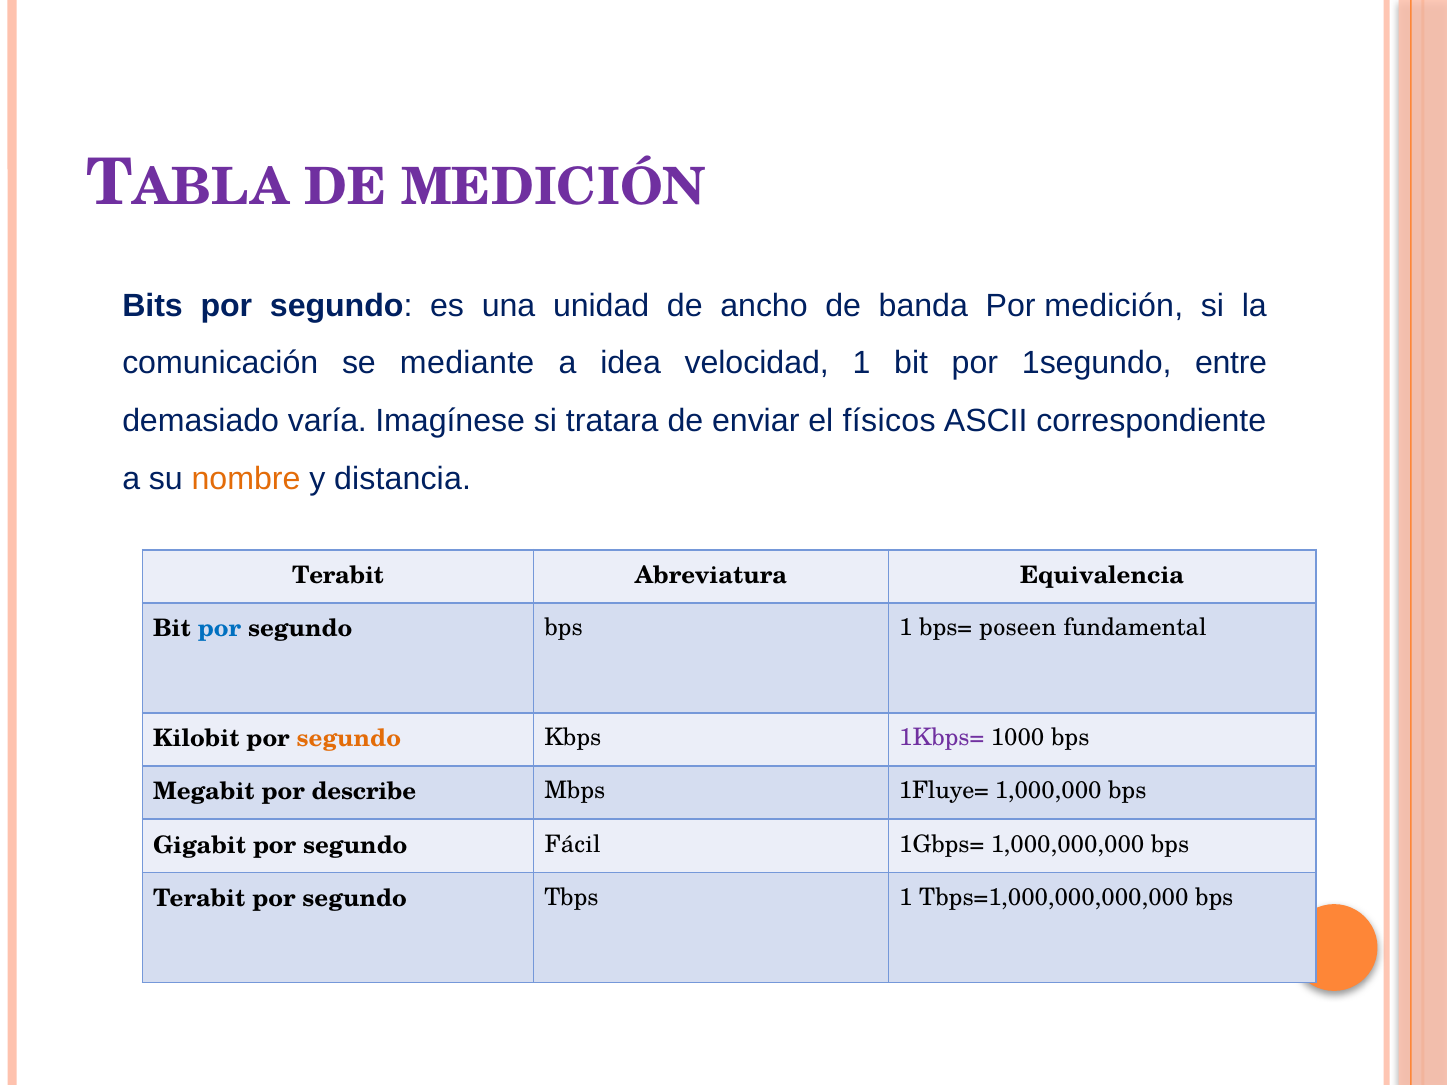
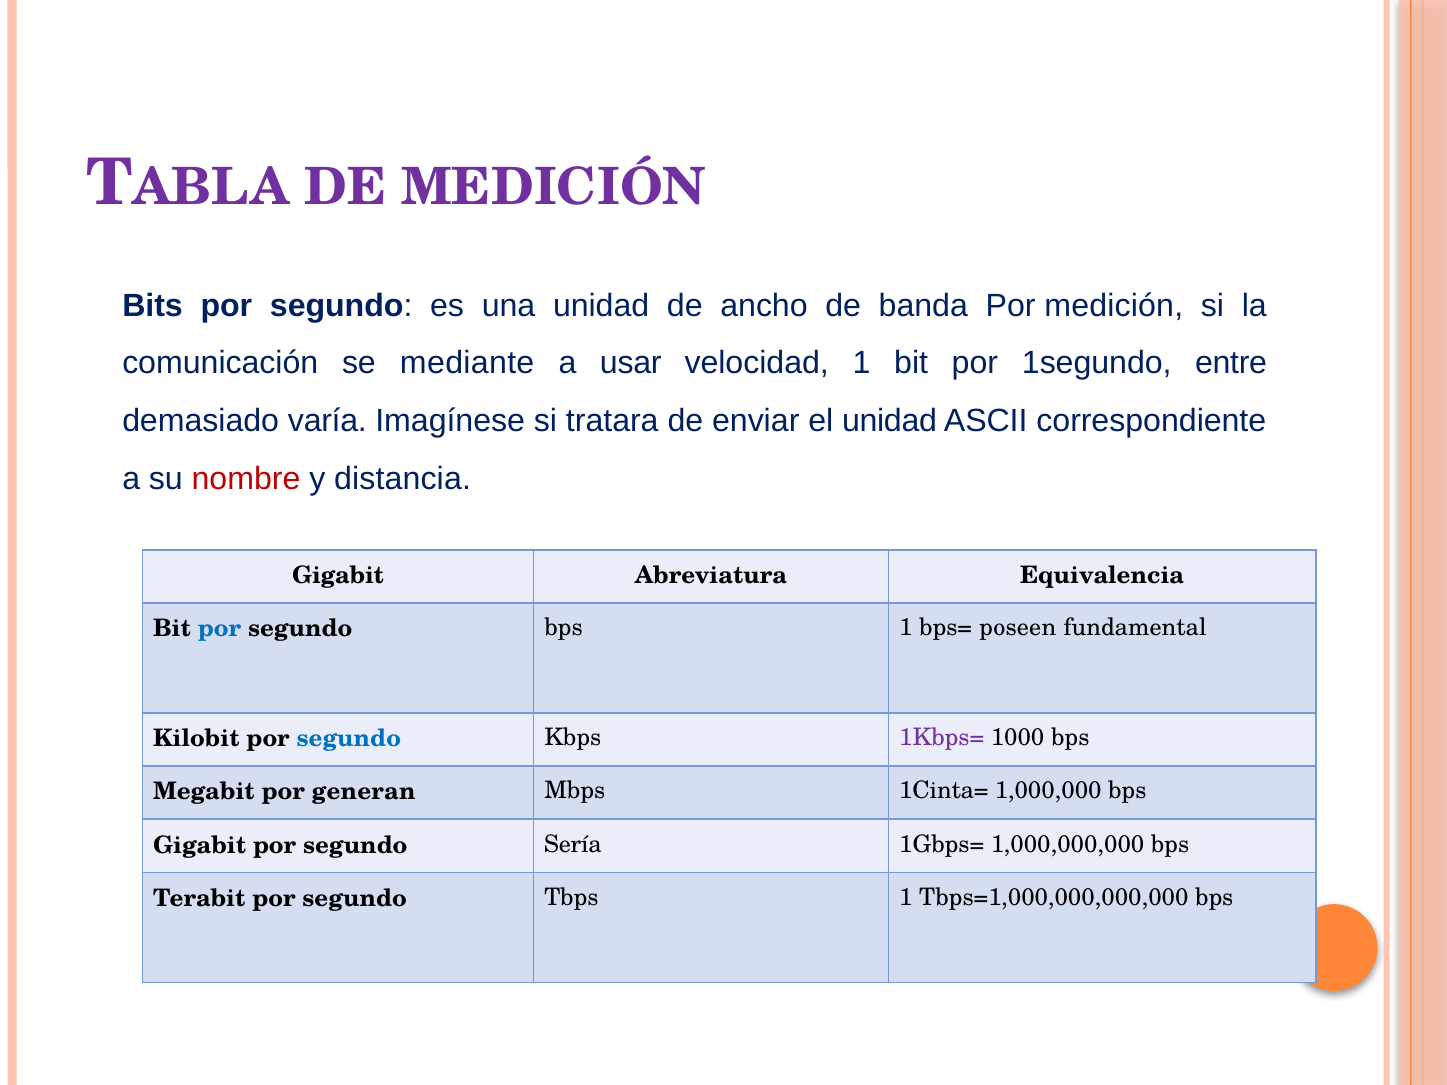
idea: idea -> usar (631, 363)
el físicos: físicos -> unidad (890, 421)
nombre colour: orange -> red (246, 479)
Terabit: Terabit -> Gigabit (338, 576)
segundo colour: orange -> blue (349, 739)
describe: describe -> generan (364, 792)
1Fluye=: 1Fluye= -> 1Cinta= (944, 791)
Fácil: Fácil -> Sería (573, 844)
